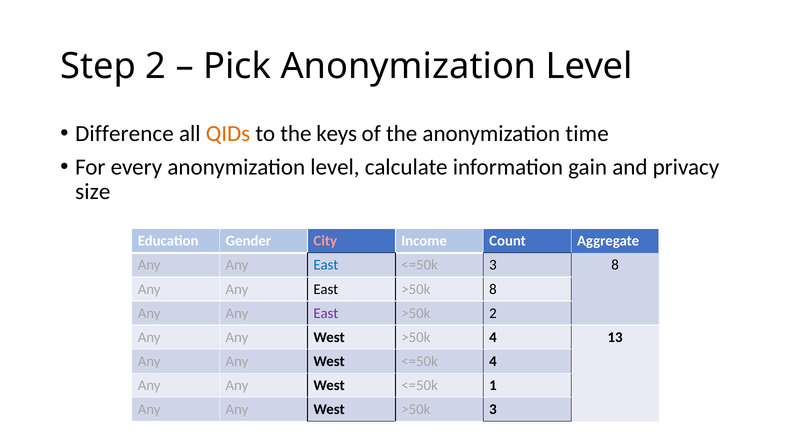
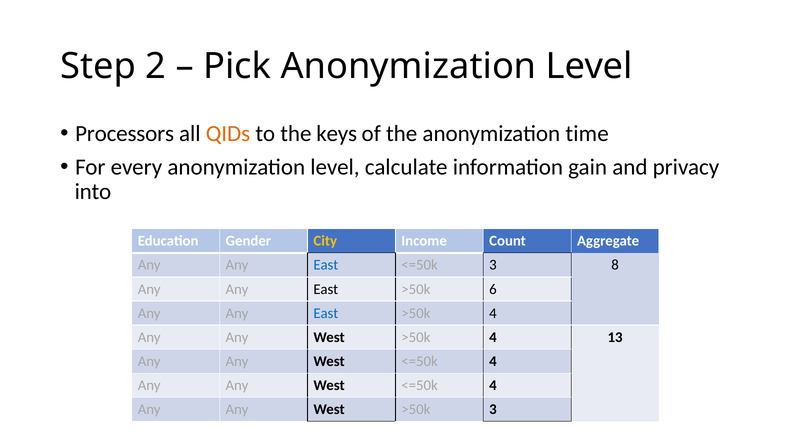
Difference: Difference -> Processors (125, 134)
size: size -> into (93, 192)
City colour: pink -> yellow (325, 241)
>50k 8: 8 -> 6 (493, 289)
East colour: purple -> blue (326, 313)
2: 2 -> 4 (493, 313)
1: 1 -> 4 (493, 385)
